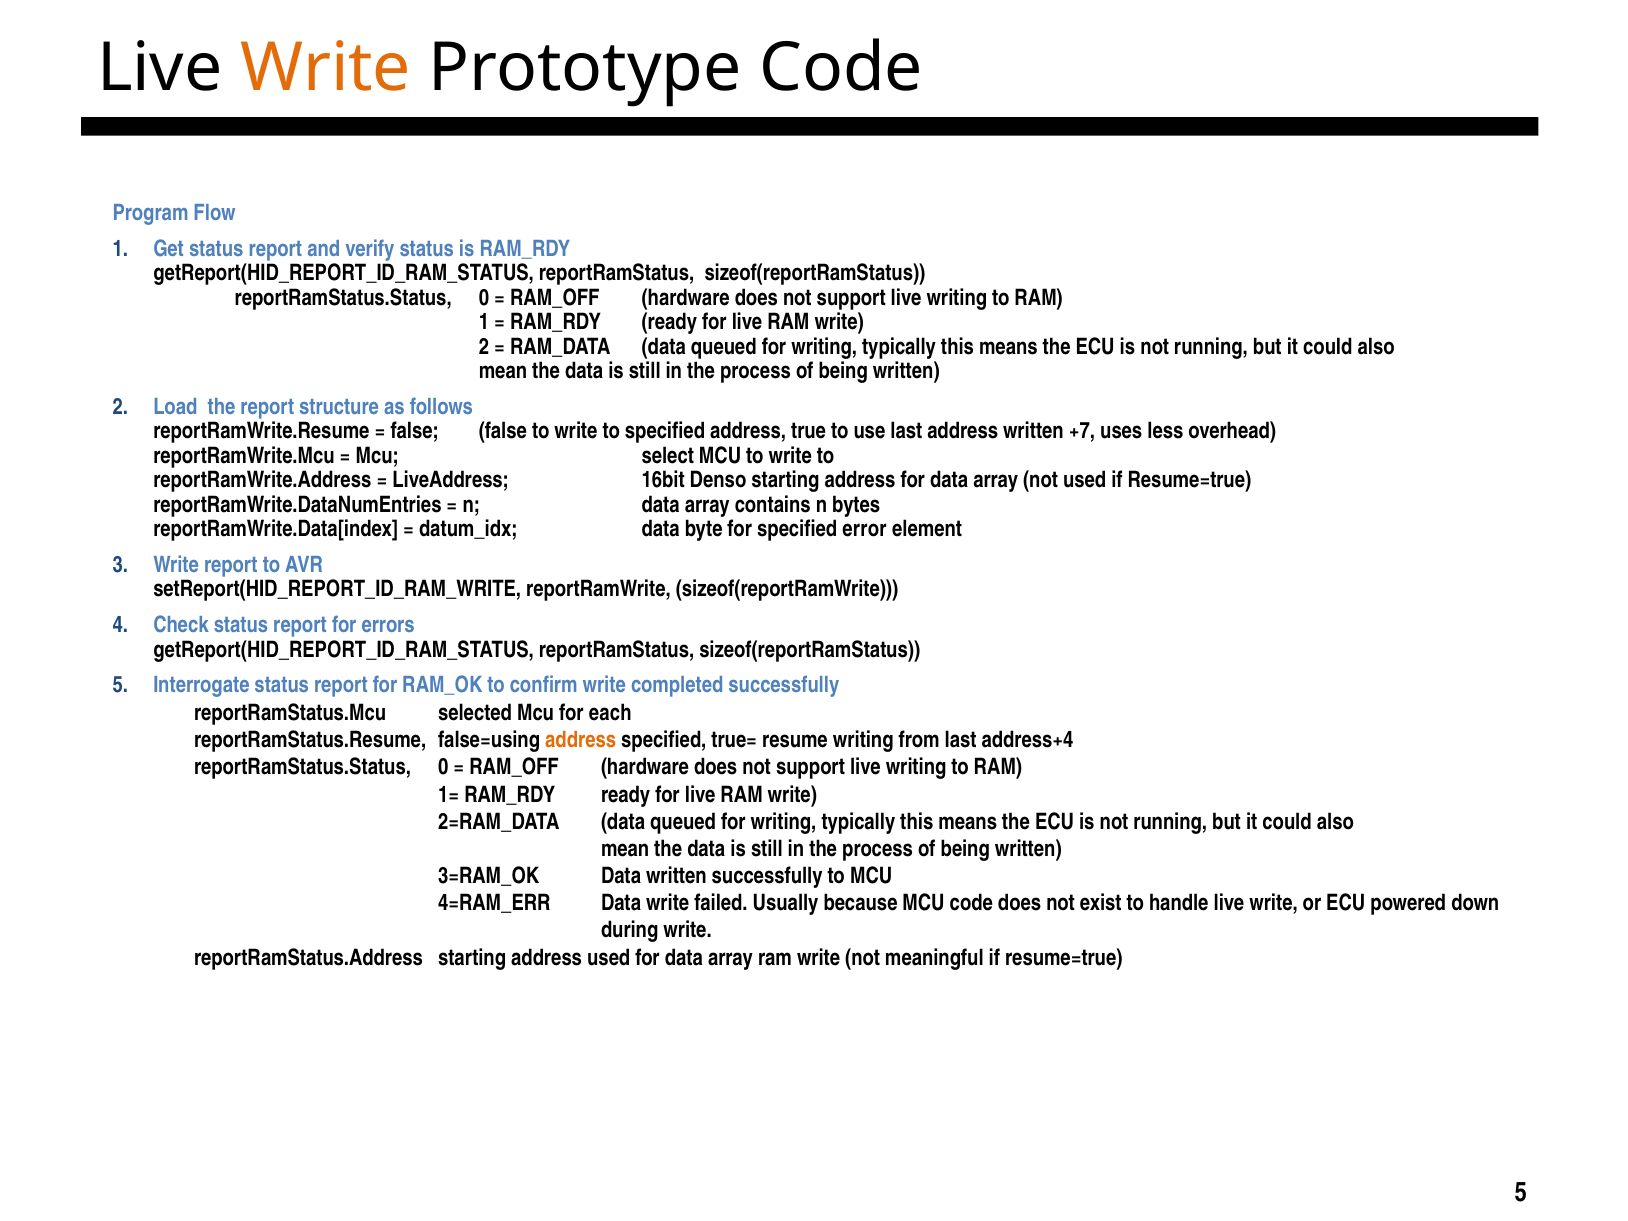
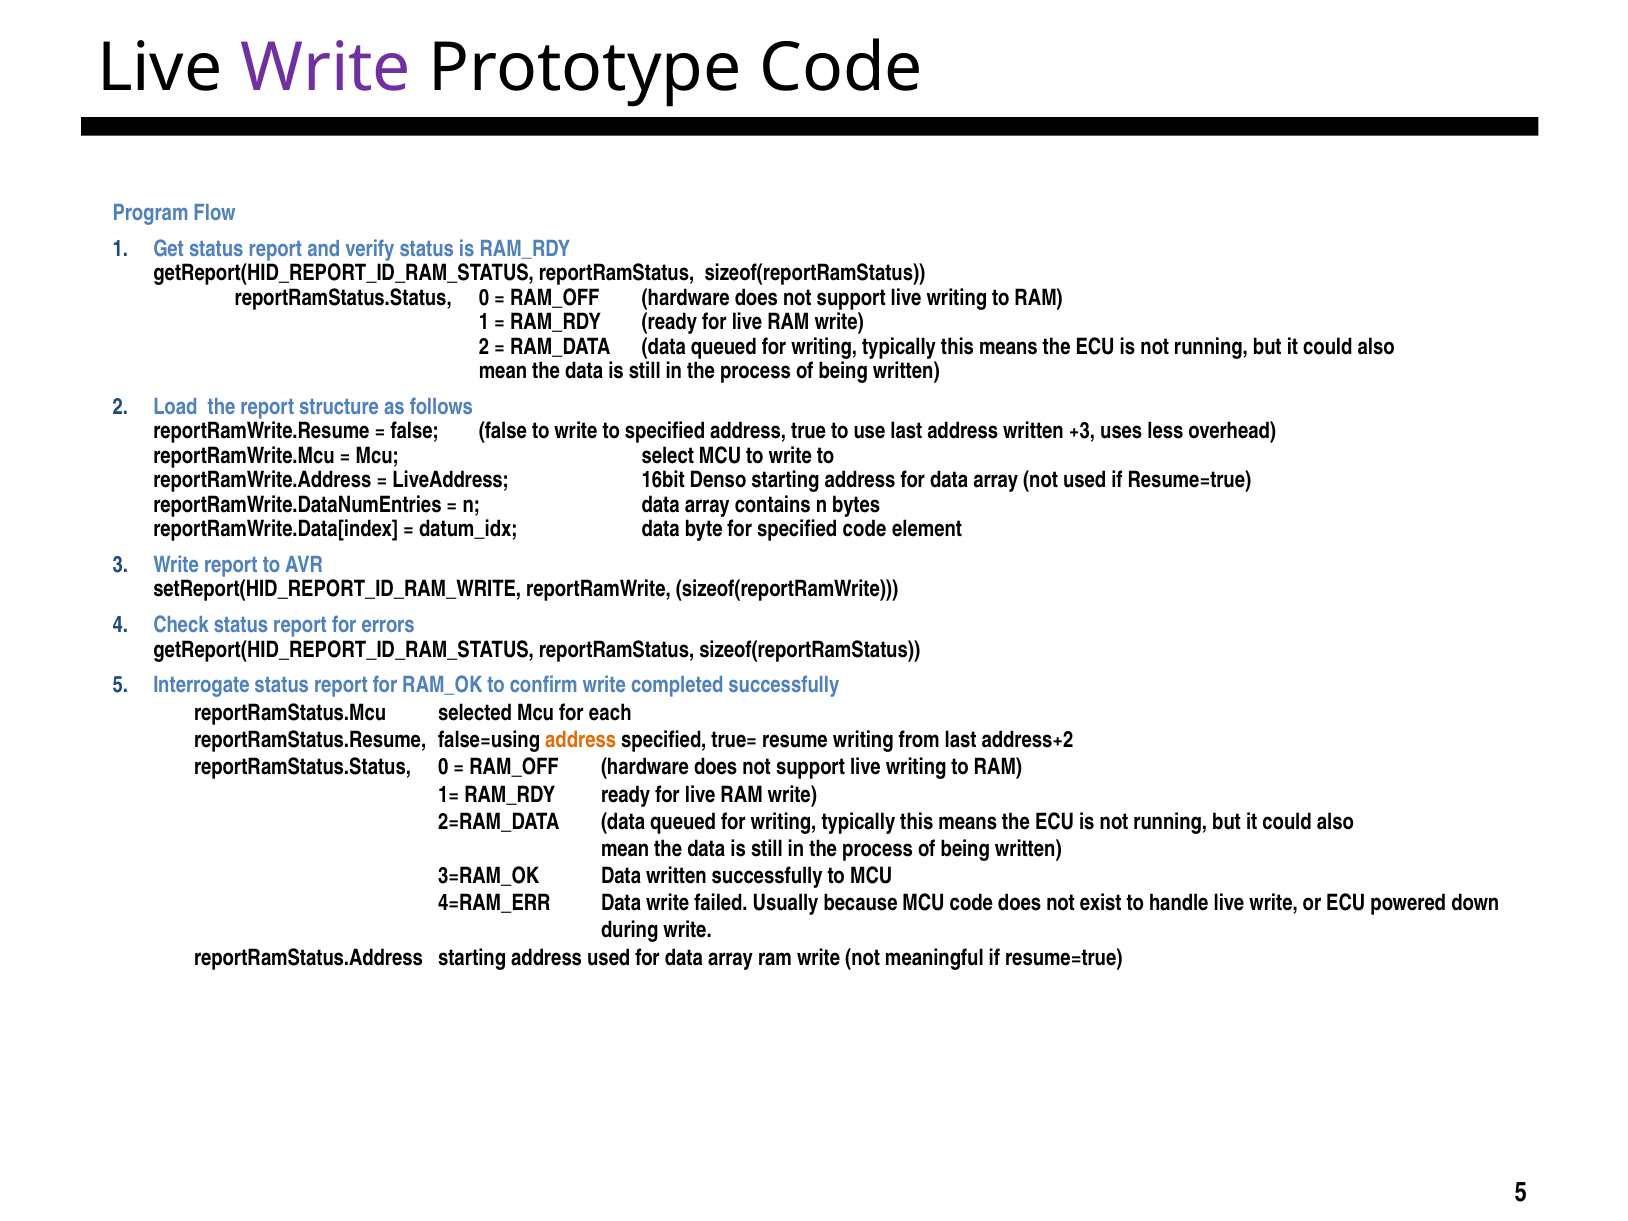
Write colour: orange -> purple (326, 68)
+7: +7 -> +3 (1082, 431)
specified error: error -> code (864, 529)
address+4: address+4 -> address+2 (1027, 740)
